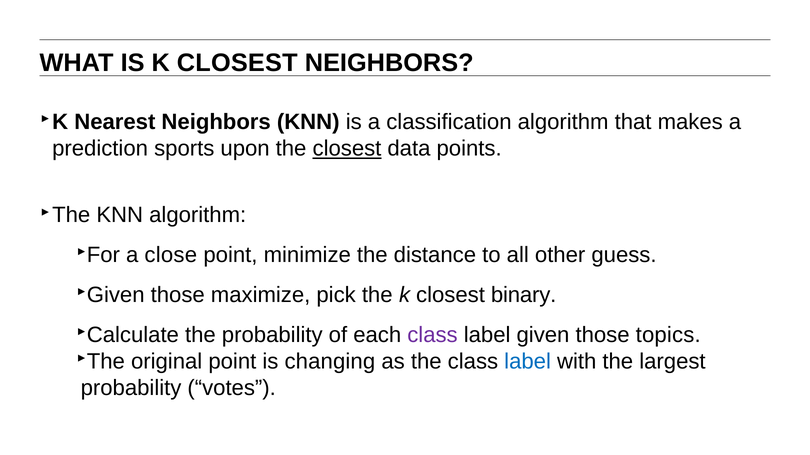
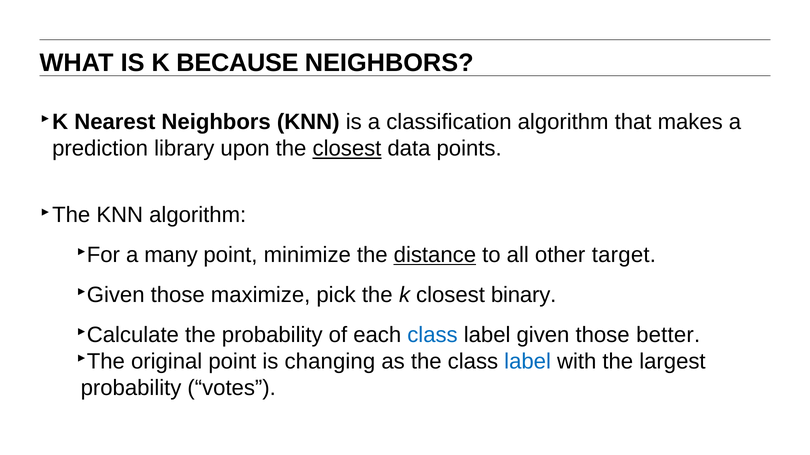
IS K CLOSEST: CLOSEST -> BECAUSE (237, 63)
sports: sports -> library (184, 149)
close: close -> many (171, 255)
distance underline: none -> present (435, 255)
guess: guess -> target (624, 255)
class colour: purple -> blue (432, 335)
topics: topics -> better (668, 335)
